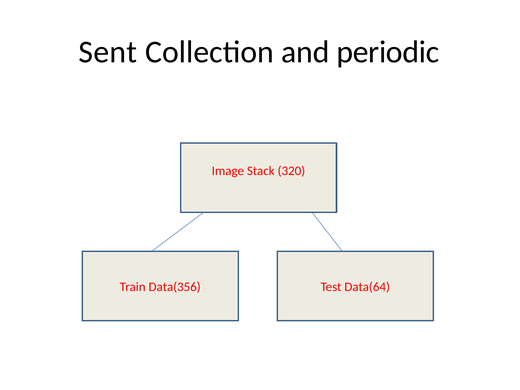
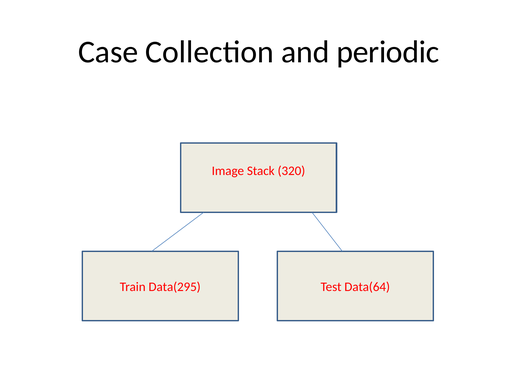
Sent: Sent -> Case (108, 52)
Data(356: Data(356 -> Data(295 (175, 287)
